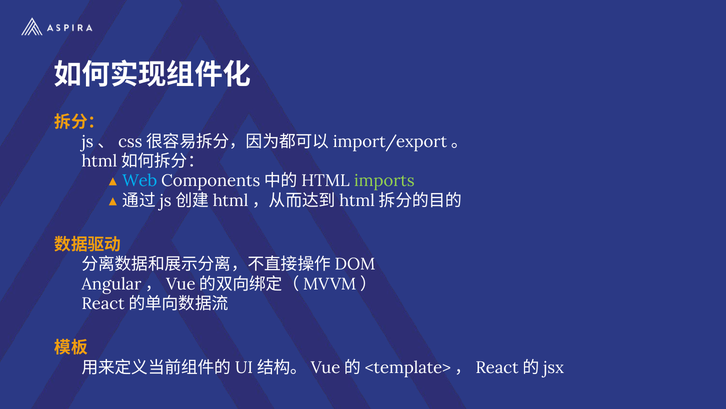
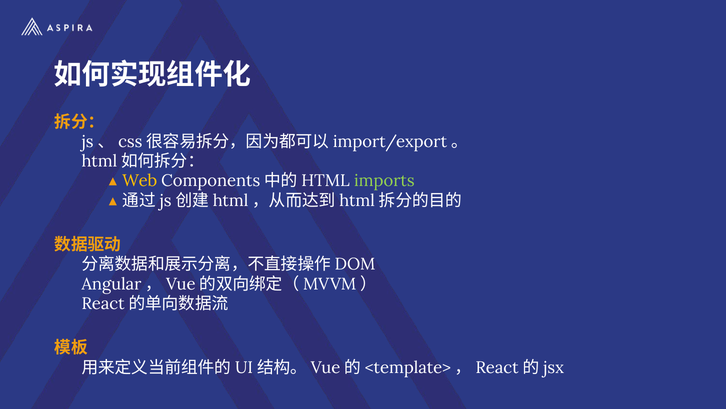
Web colour: light blue -> yellow (140, 181)
